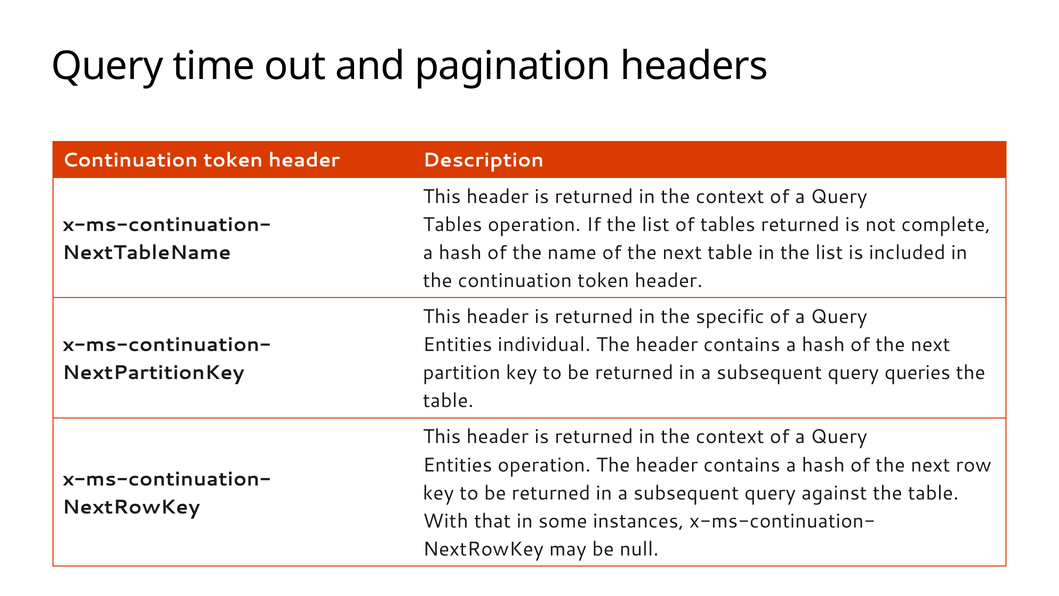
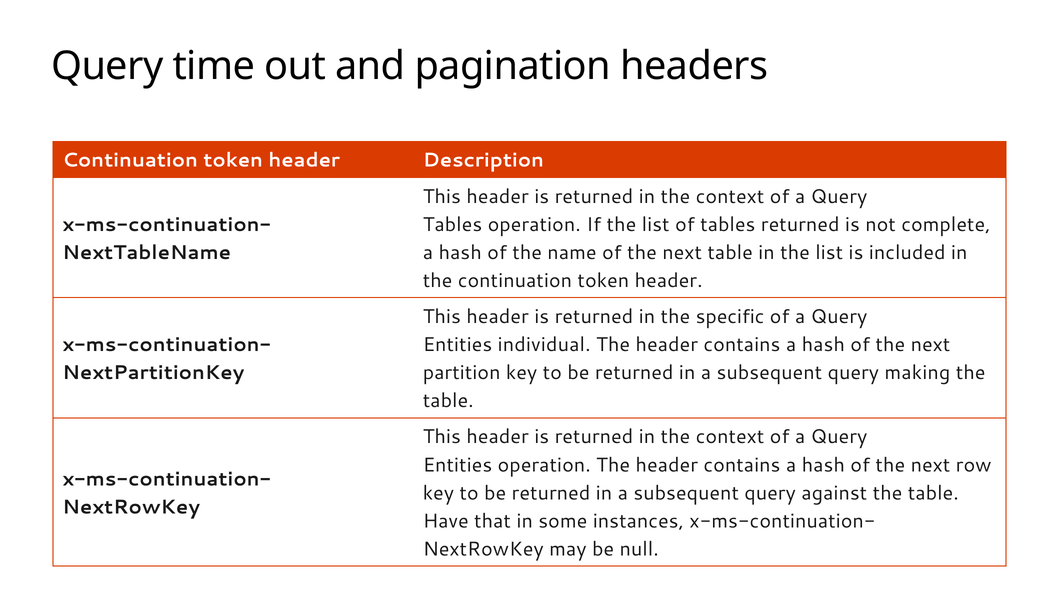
queries: queries -> making (917, 373)
With: With -> Have (446, 521)
